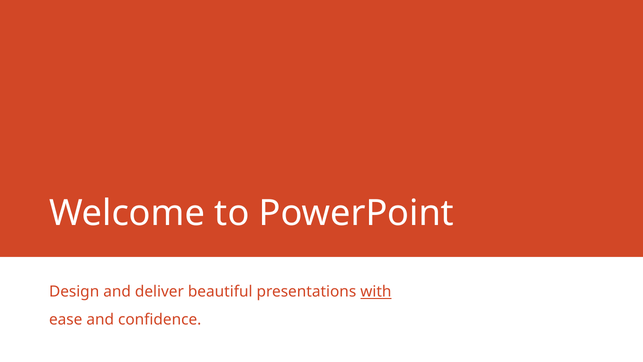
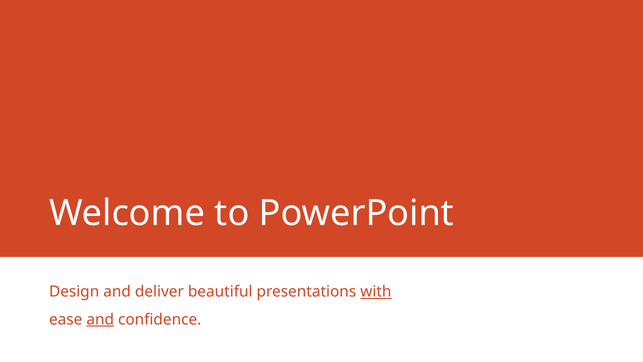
and underline: none -> present (100, 319)
